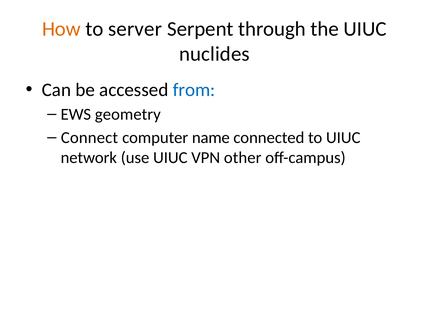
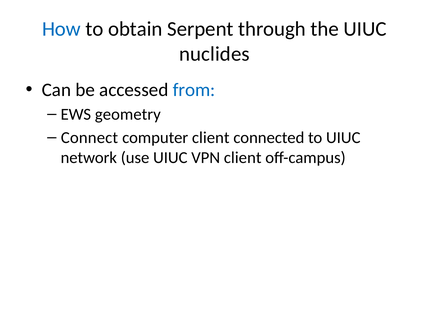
How colour: orange -> blue (61, 29)
server: server -> obtain (135, 29)
computer name: name -> client (211, 138)
VPN other: other -> client (243, 158)
